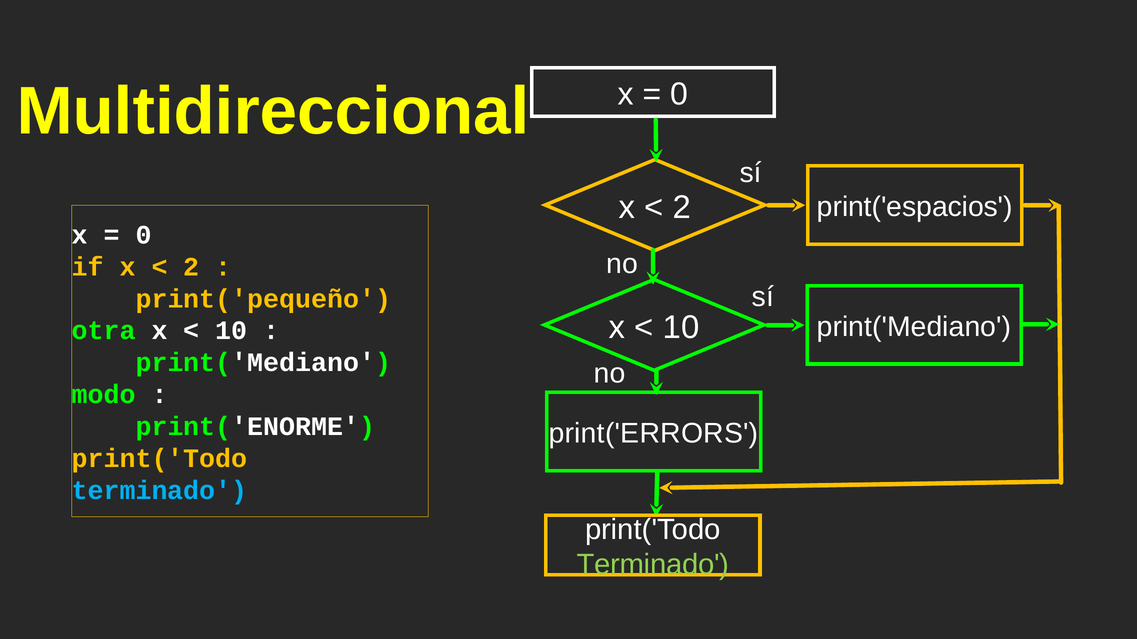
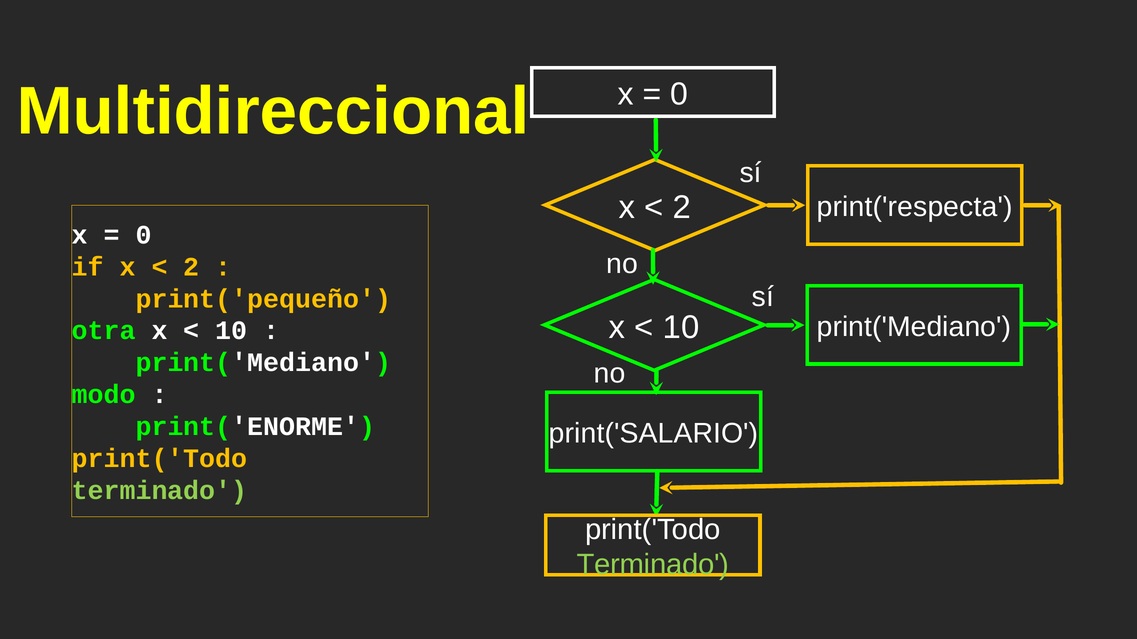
print('espacios: print('espacios -> print('respecta (915, 207)
print('ERRORS: print('ERRORS -> print('SALARIO (654, 434)
terminado colour: light blue -> light green (159, 491)
